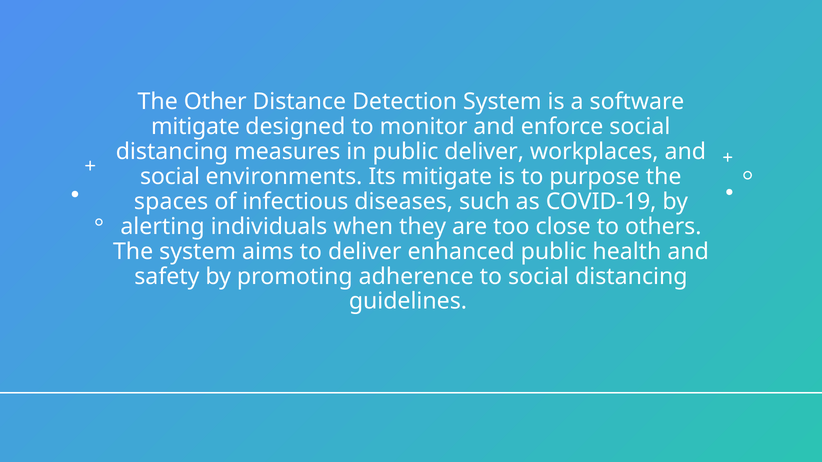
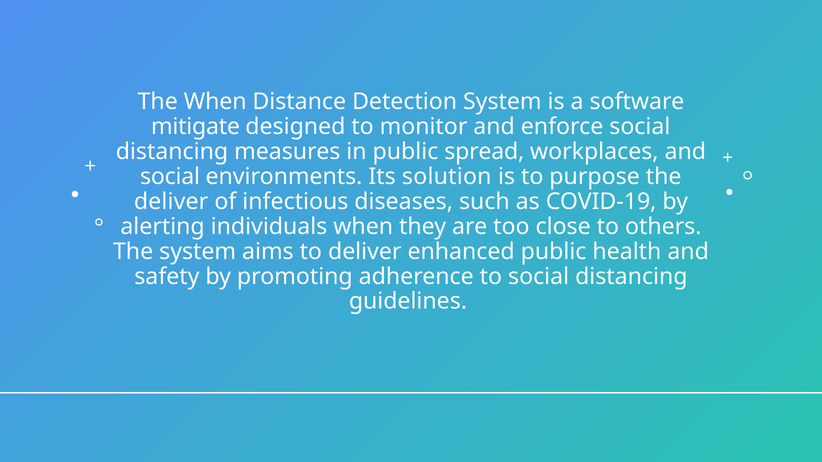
The Other: Other -> When (215, 102)
public deliver: deliver -> spread (484, 152)
Its mitigate: mitigate -> solution (447, 177)
spaces: spaces -> deliver (171, 202)
